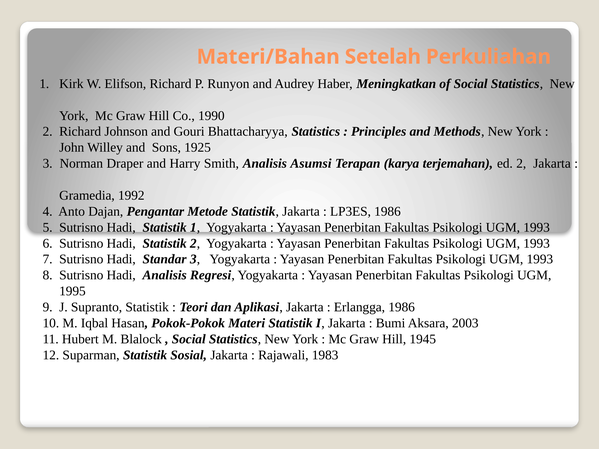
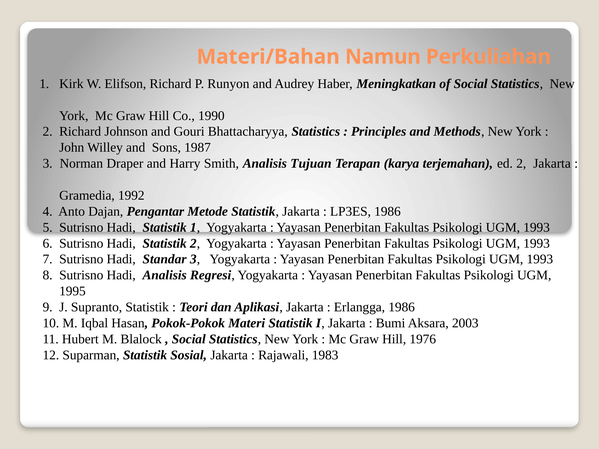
Setelah: Setelah -> Namun (383, 57)
1925: 1925 -> 1987 (198, 148)
Asumsi: Asumsi -> Tujuan (311, 164)
1945: 1945 -> 1976 (423, 339)
